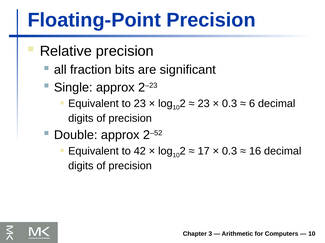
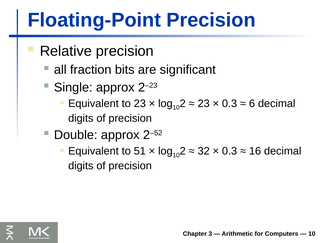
42: 42 -> 51 (140, 151)
17: 17 -> 32 (204, 151)
